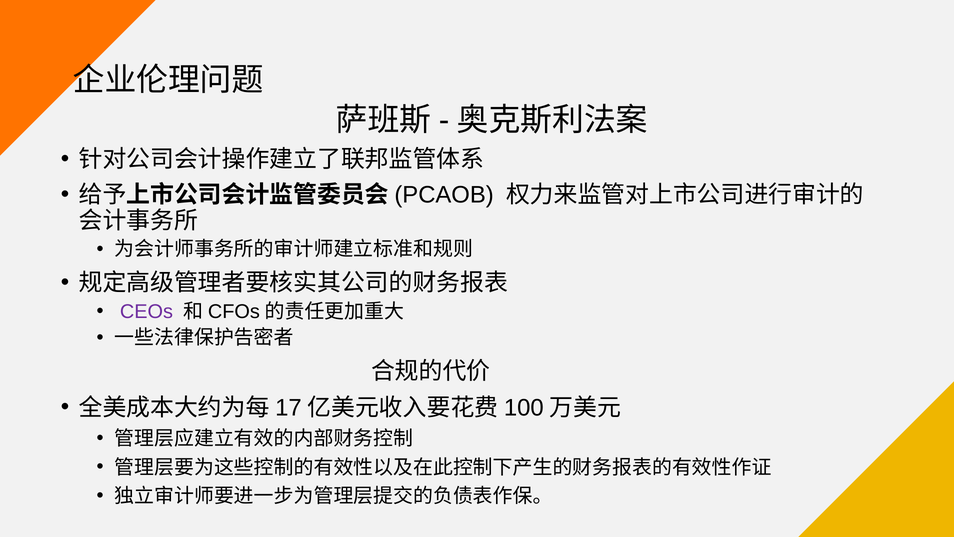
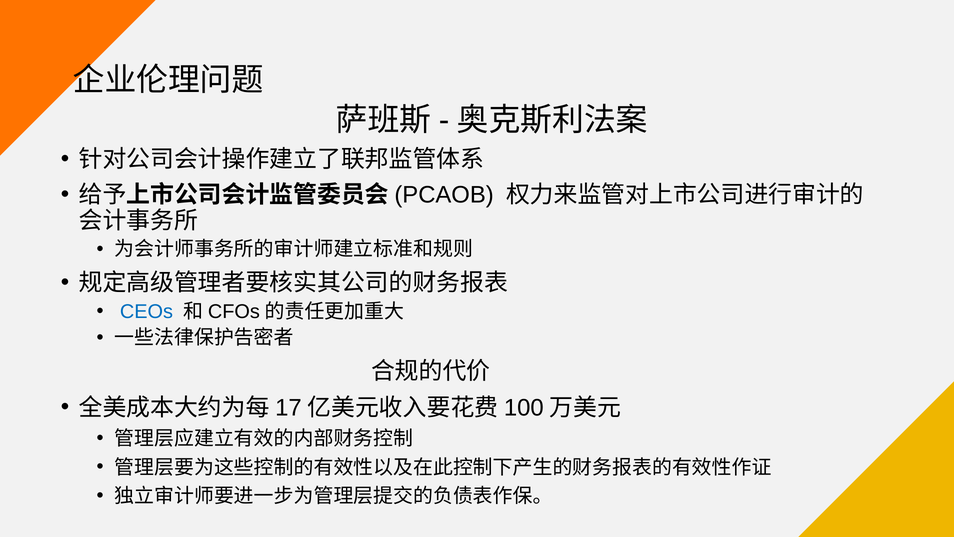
CEOs colour: purple -> blue (146, 311)
